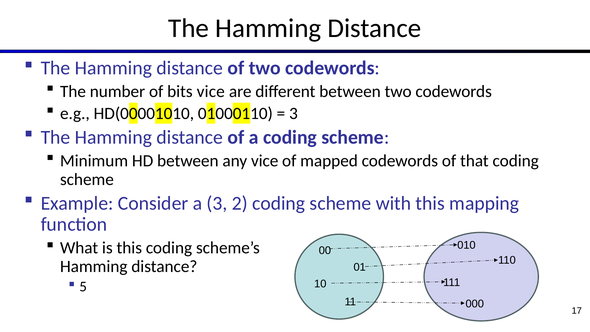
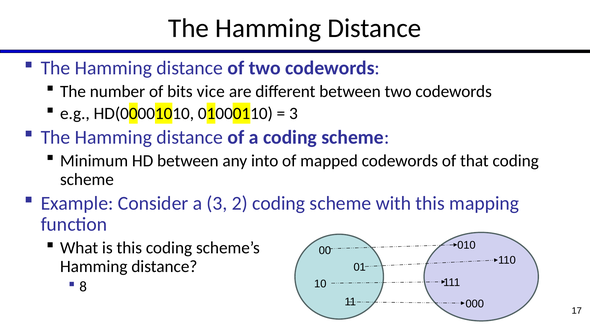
any vice: vice -> into (265, 161)
5: 5 -> 8 (83, 287)
